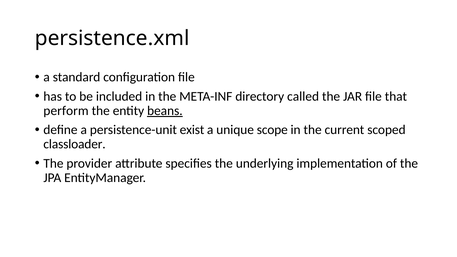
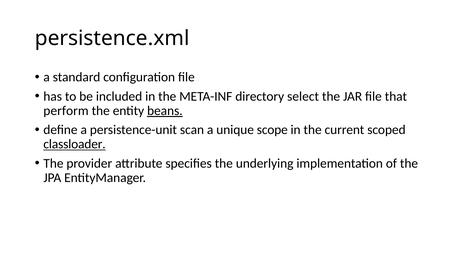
called: called -> select (303, 96)
exist: exist -> scan (192, 130)
classloader underline: none -> present (75, 144)
